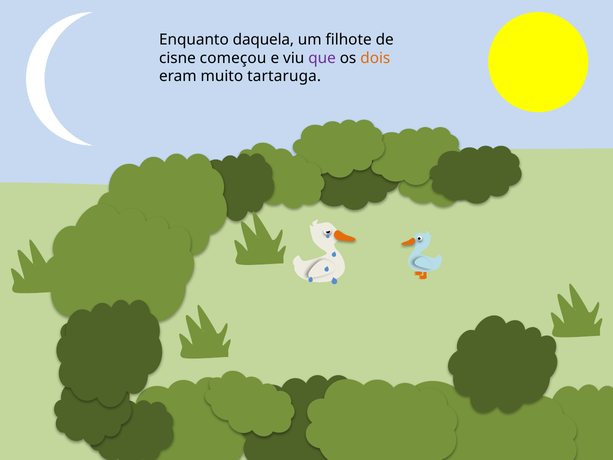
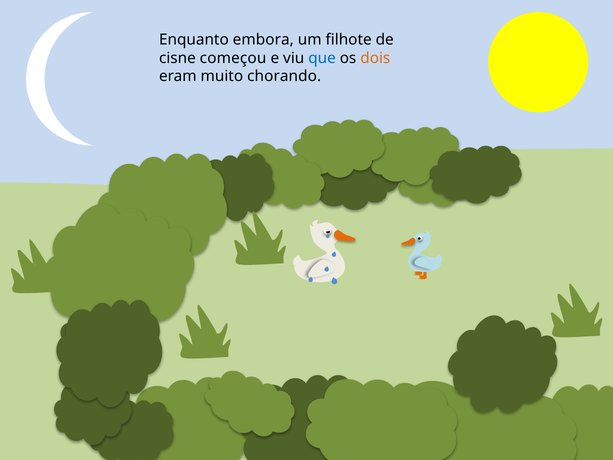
daquela: daquela -> embora (263, 40)
que colour: purple -> blue (322, 58)
tartaruga: tartaruga -> chorando (284, 76)
